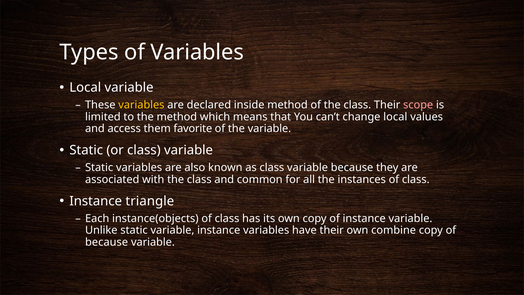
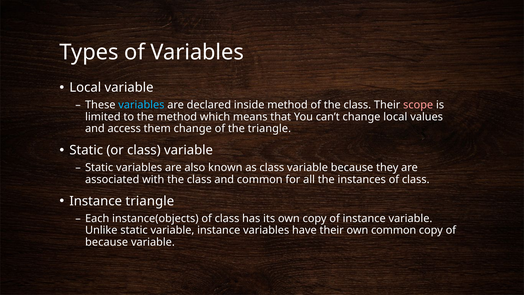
variables colour: yellow -> light blue (141, 105)
them favorite: favorite -> change (193, 129)
the variable: variable -> triangle (269, 129)
own combine: combine -> common (394, 230)
